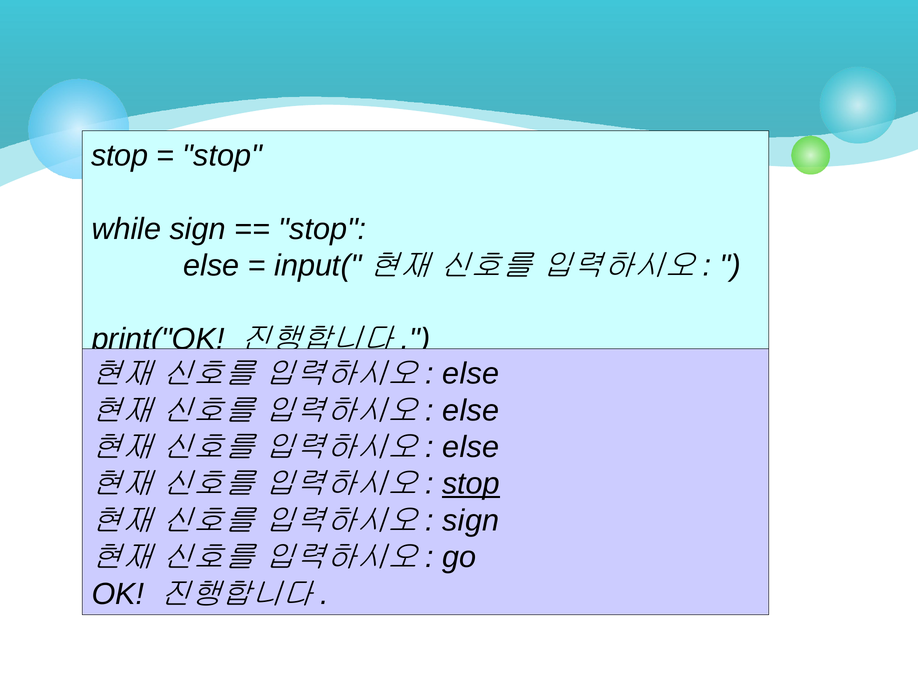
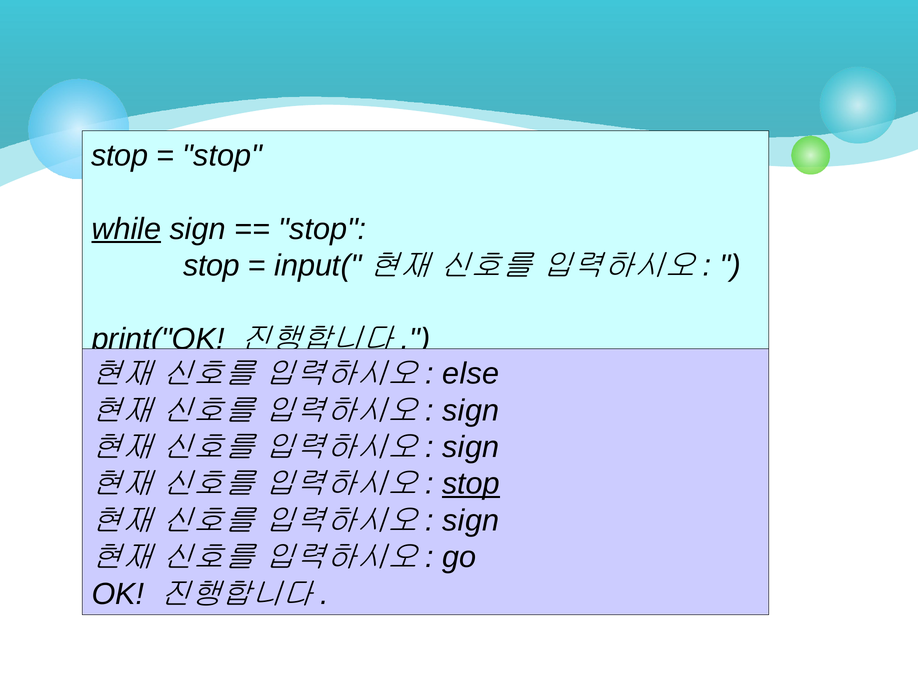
while underline: none -> present (126, 229)
else: else -> stop (212, 266)
else: else -> sign (471, 411)
else: else -> sign (471, 447)
